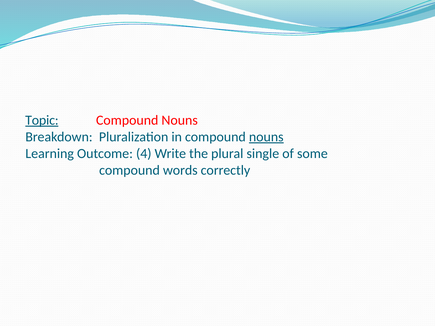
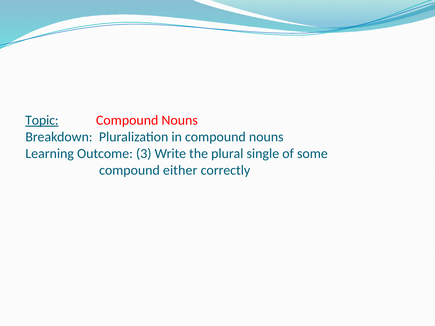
nouns underline: present -> none (266, 137)
4: 4 -> 3 (144, 154)
words: words -> either (180, 170)
